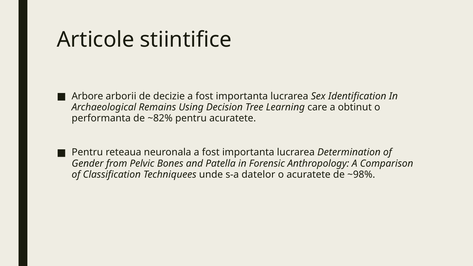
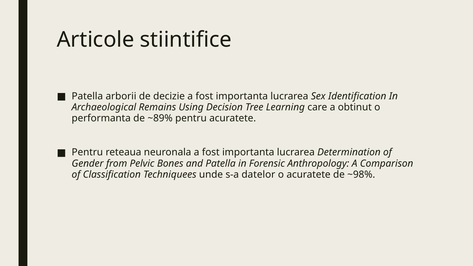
Arbore: Arbore -> Patella (87, 96)
~82%: ~82% -> ~89% (160, 118)
